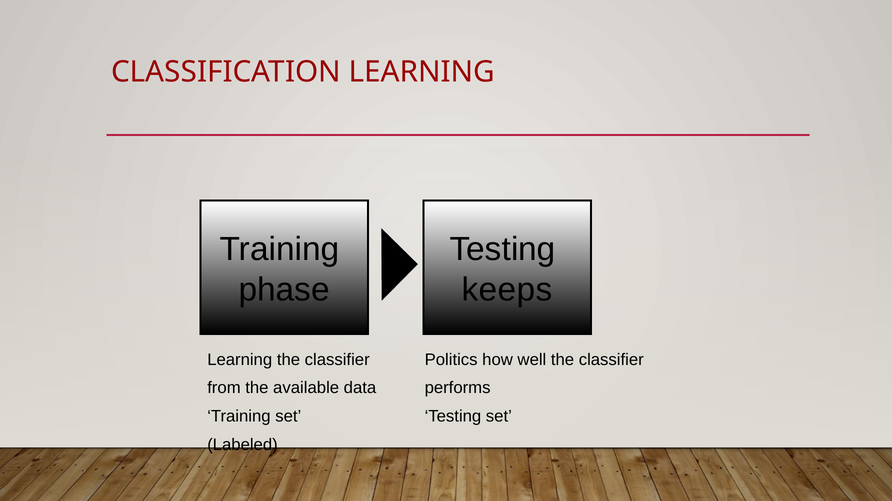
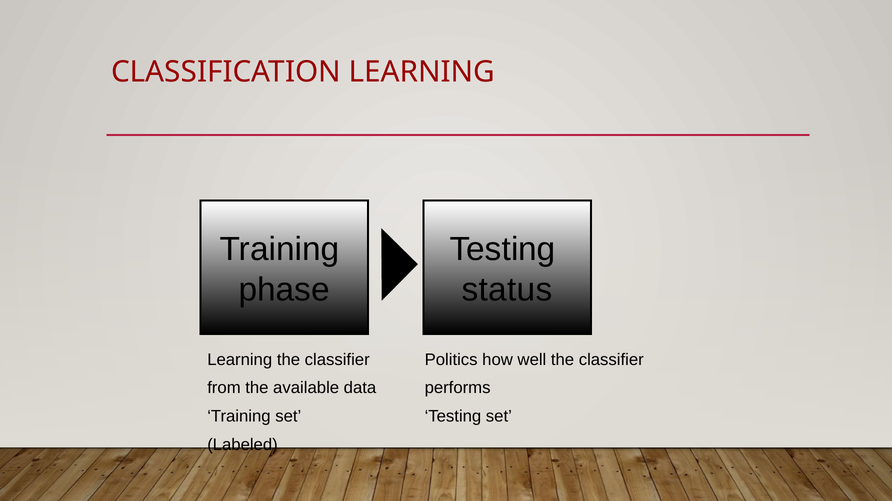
keeps: keeps -> status (507, 290)
